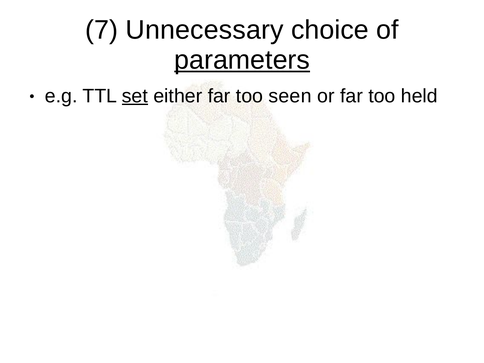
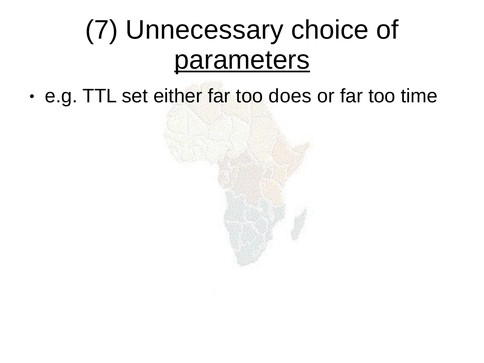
set underline: present -> none (135, 96)
seen: seen -> does (290, 96)
held: held -> time (419, 96)
